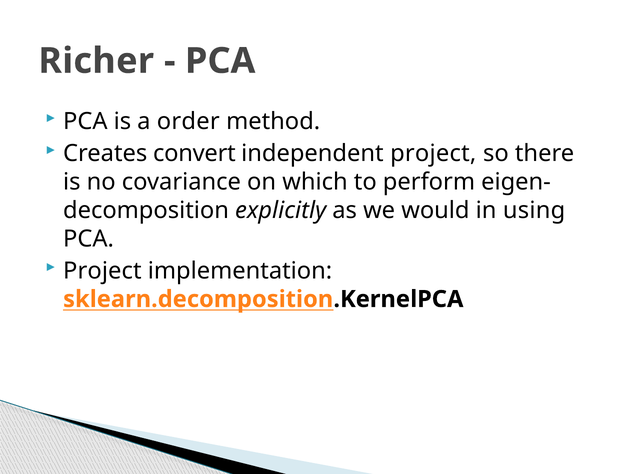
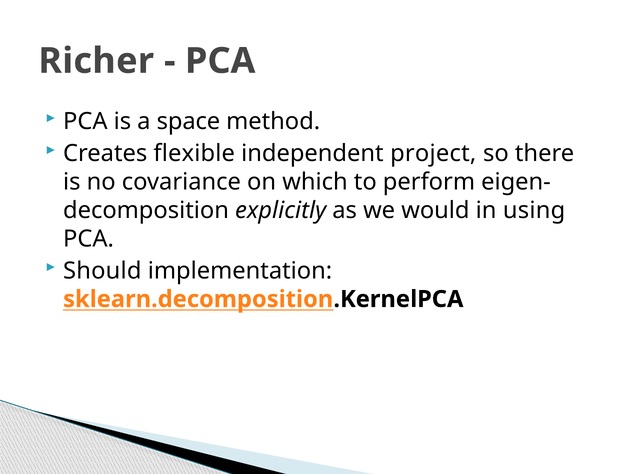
order: order -> space (188, 121)
convert: convert -> flexible (194, 153)
Project: Project -> Should (102, 271)
